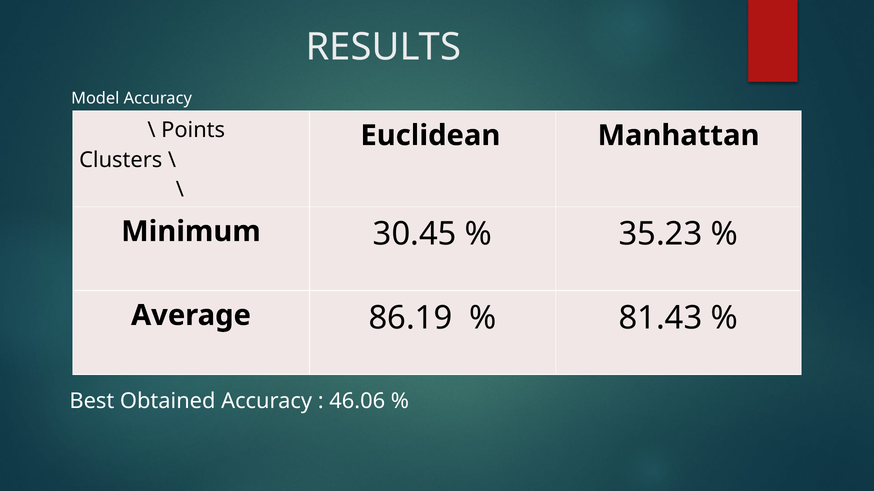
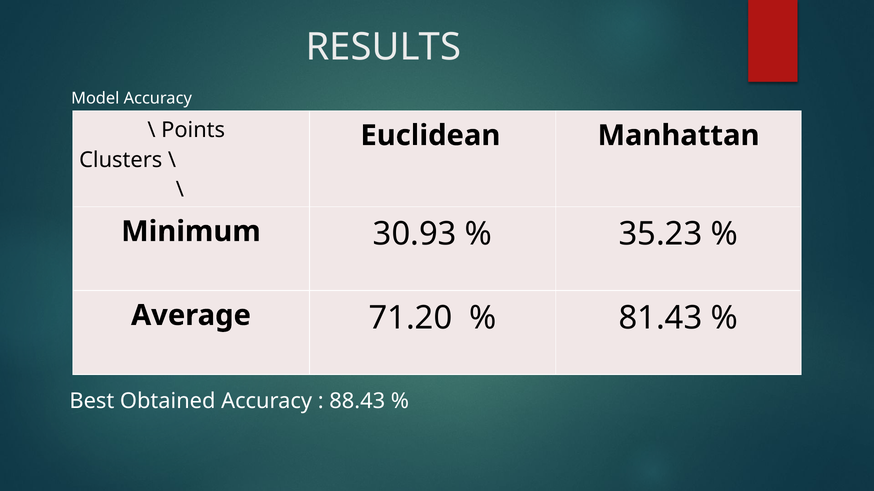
30.45: 30.45 -> 30.93 (415, 234)
86.19: 86.19 -> 71.20 (410, 318)
46.06: 46.06 -> 88.43 (357, 401)
